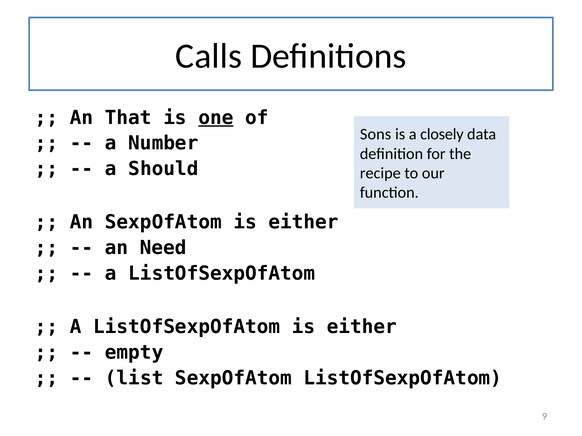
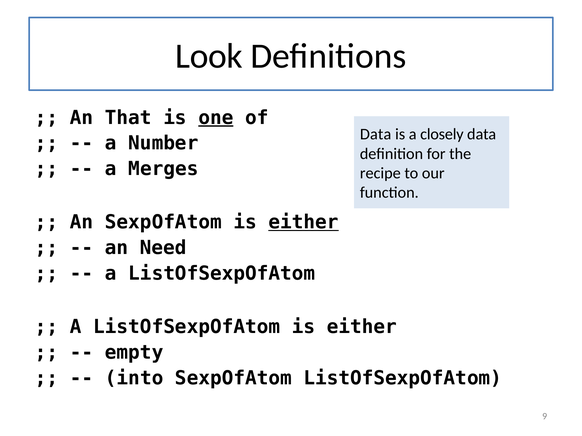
Calls: Calls -> Look (209, 56)
Sons: Sons -> Data (376, 134)
Should: Should -> Merges (163, 169)
either underline: none -> present (304, 222)
list: list -> into (134, 378)
